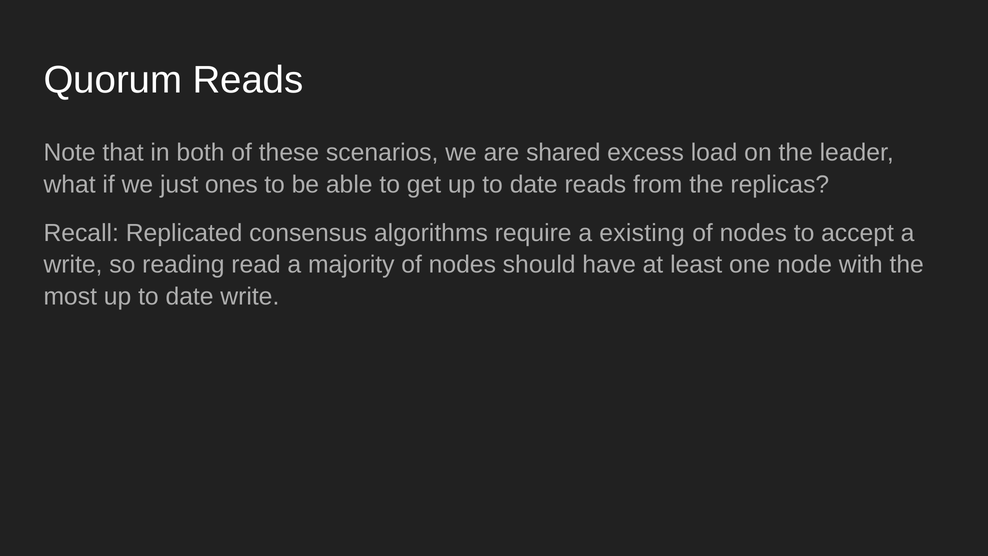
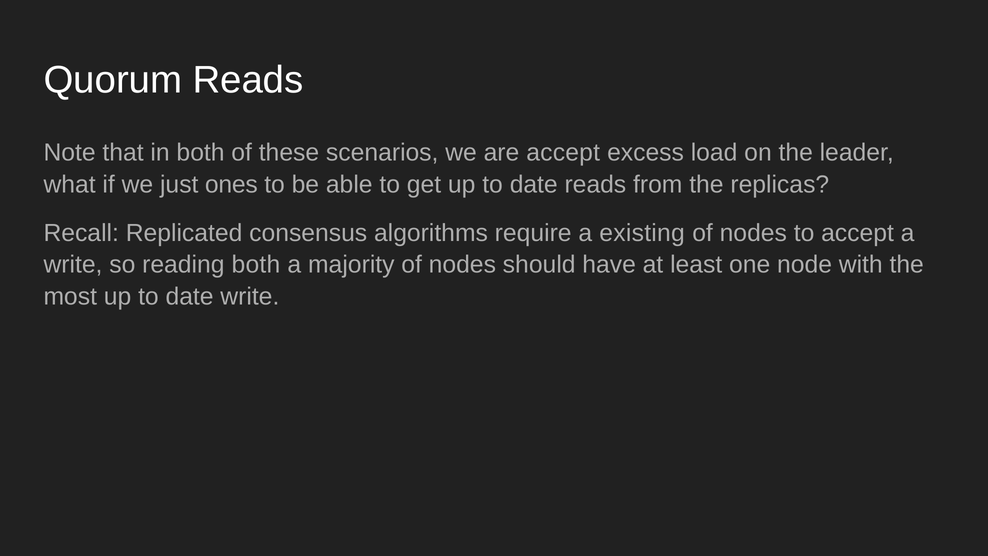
are shared: shared -> accept (563, 153)
reading read: read -> both (256, 265)
